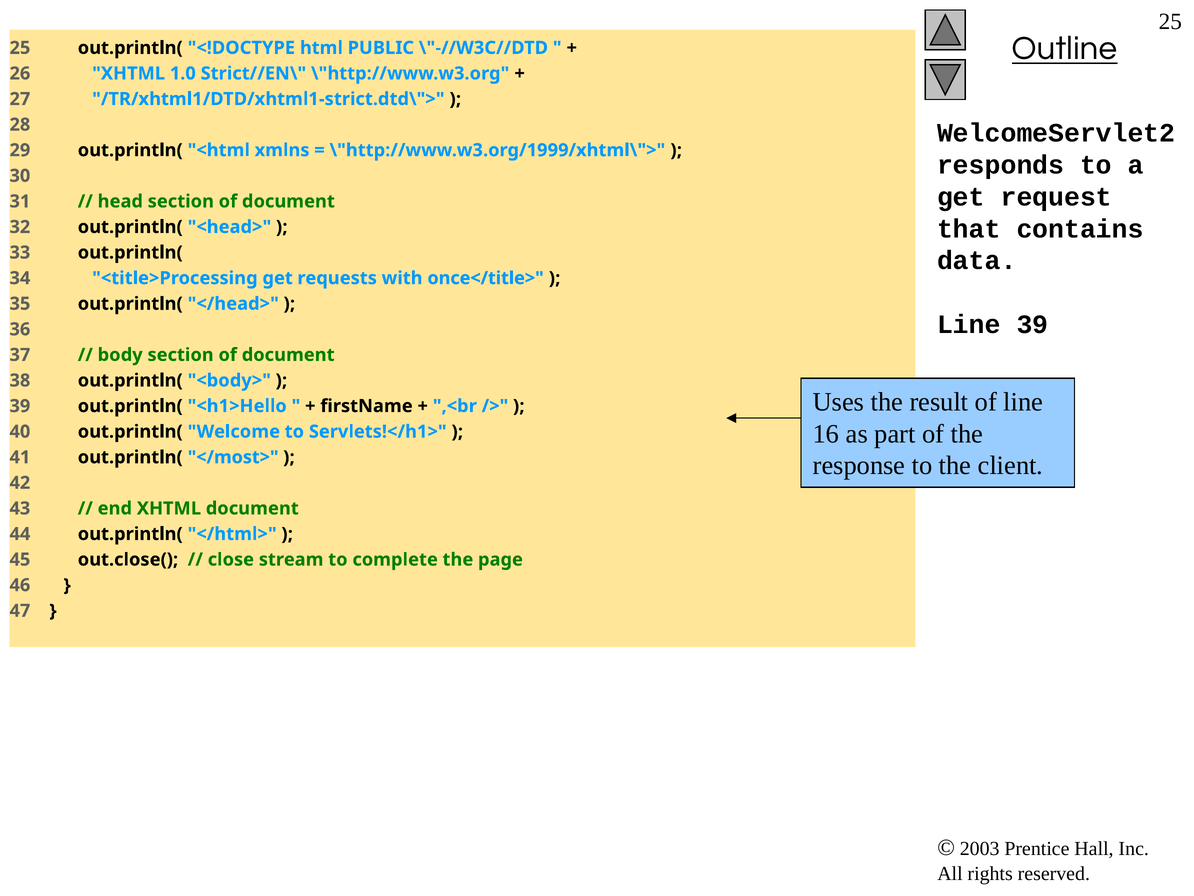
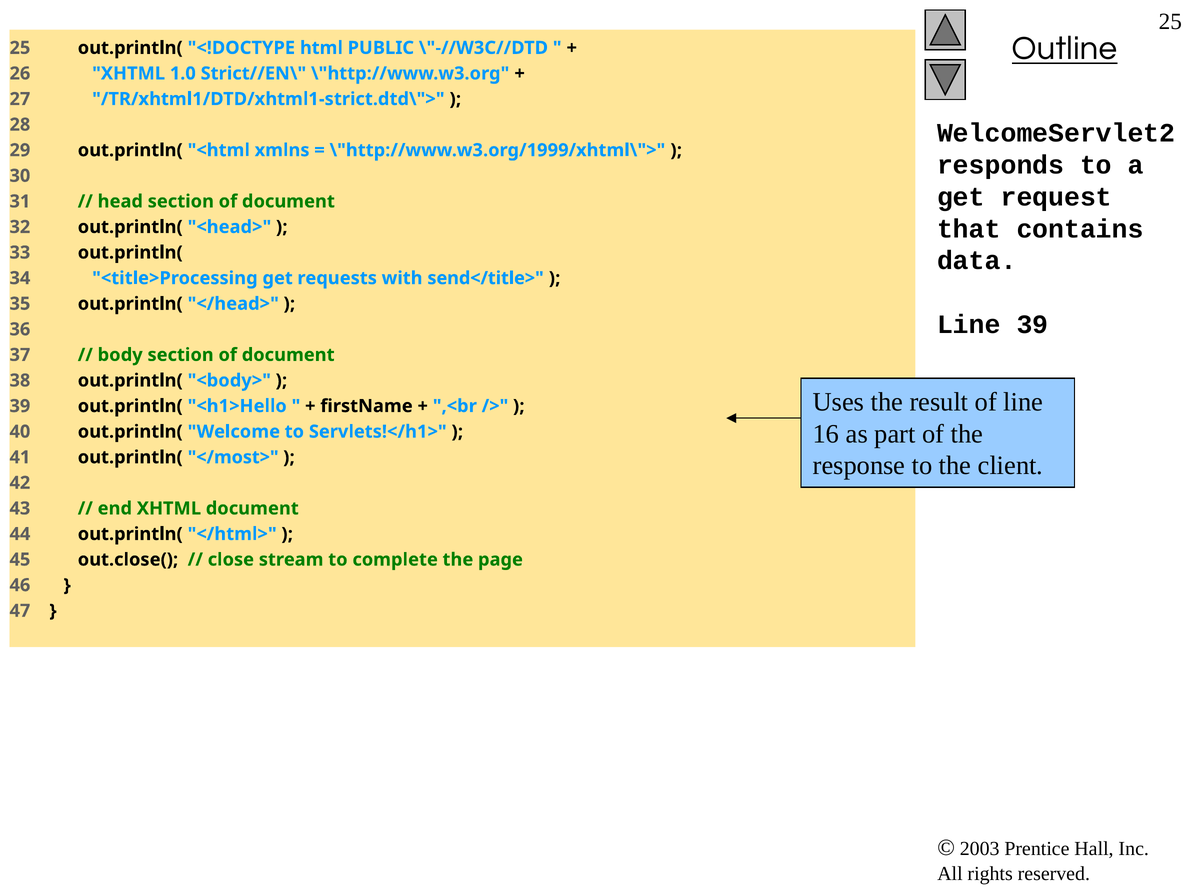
once</title>: once</title> -> send</title> (486, 278)
